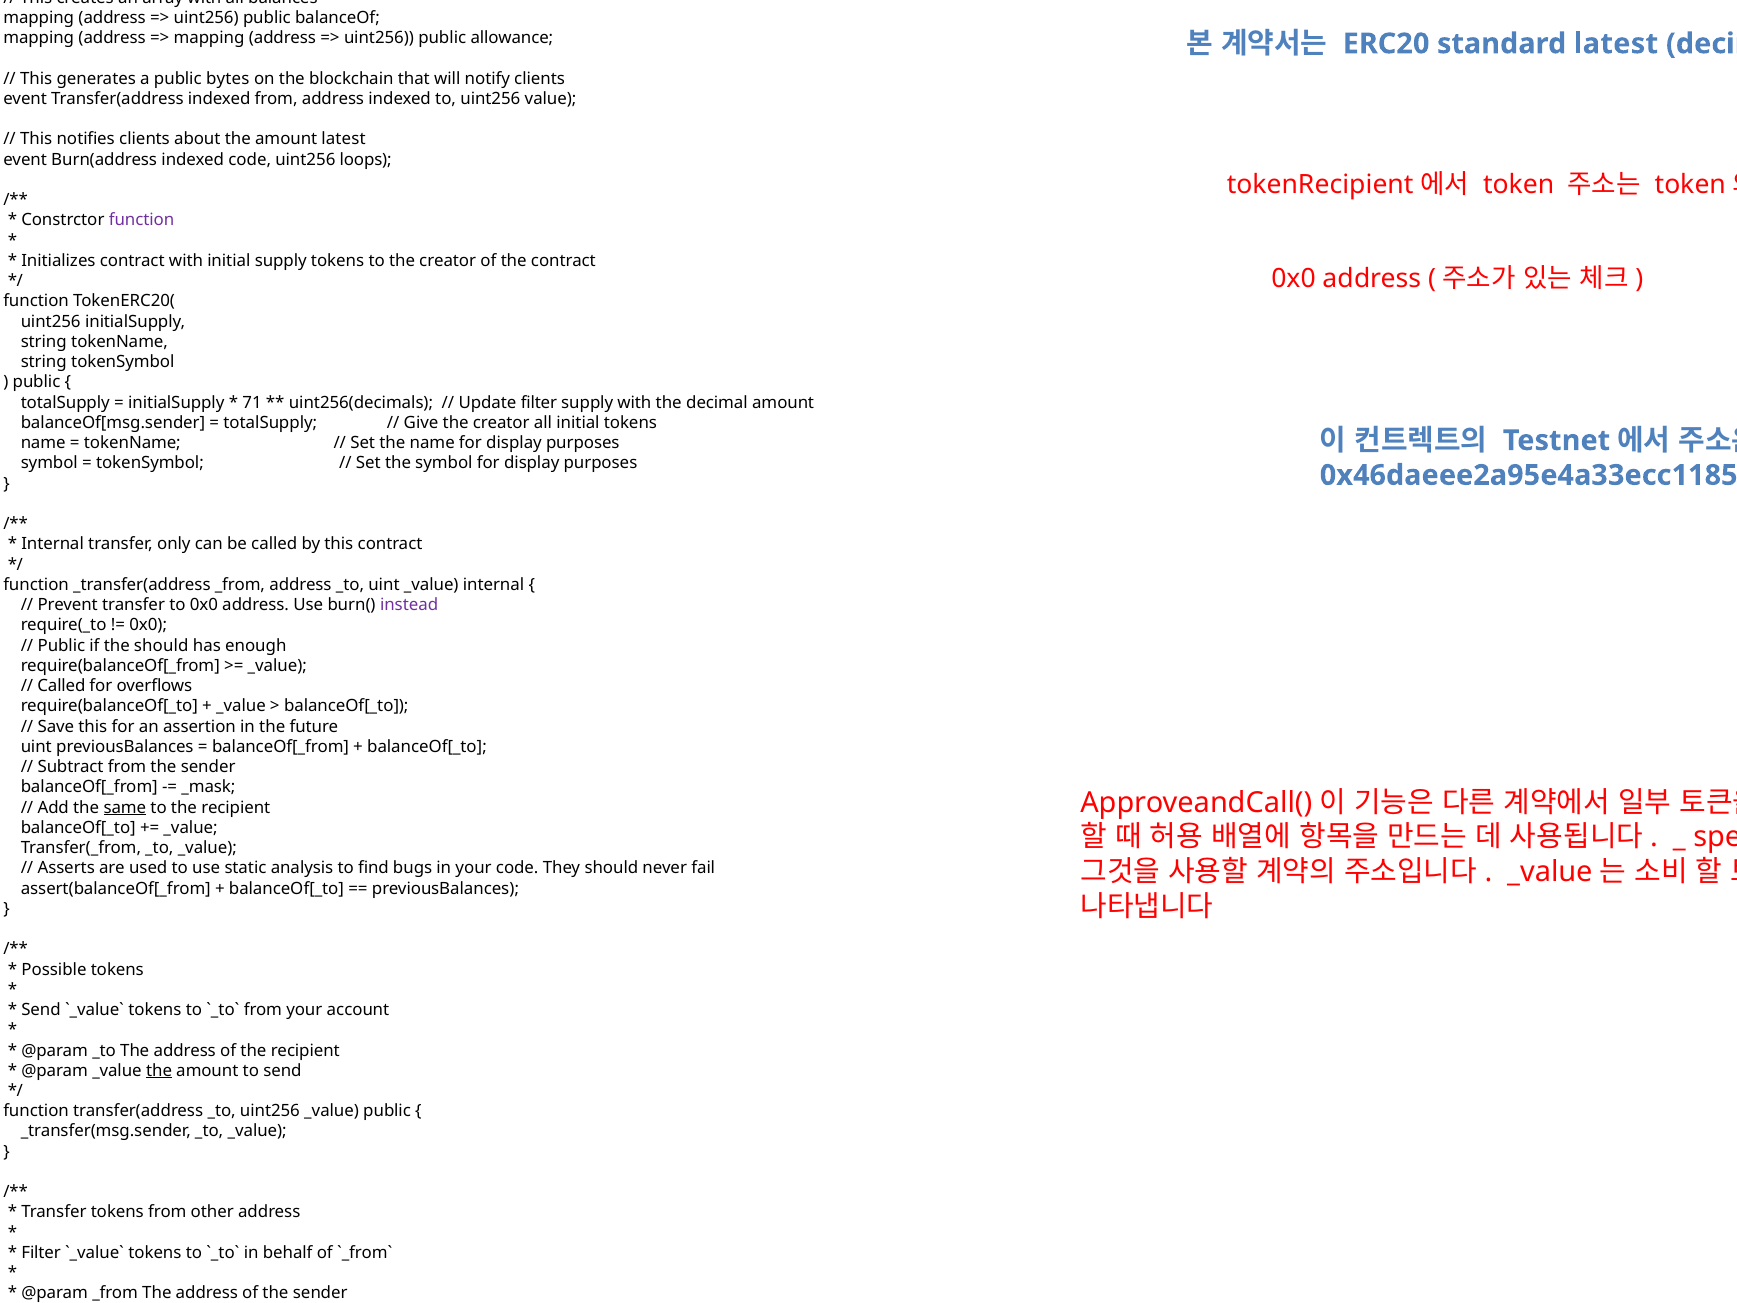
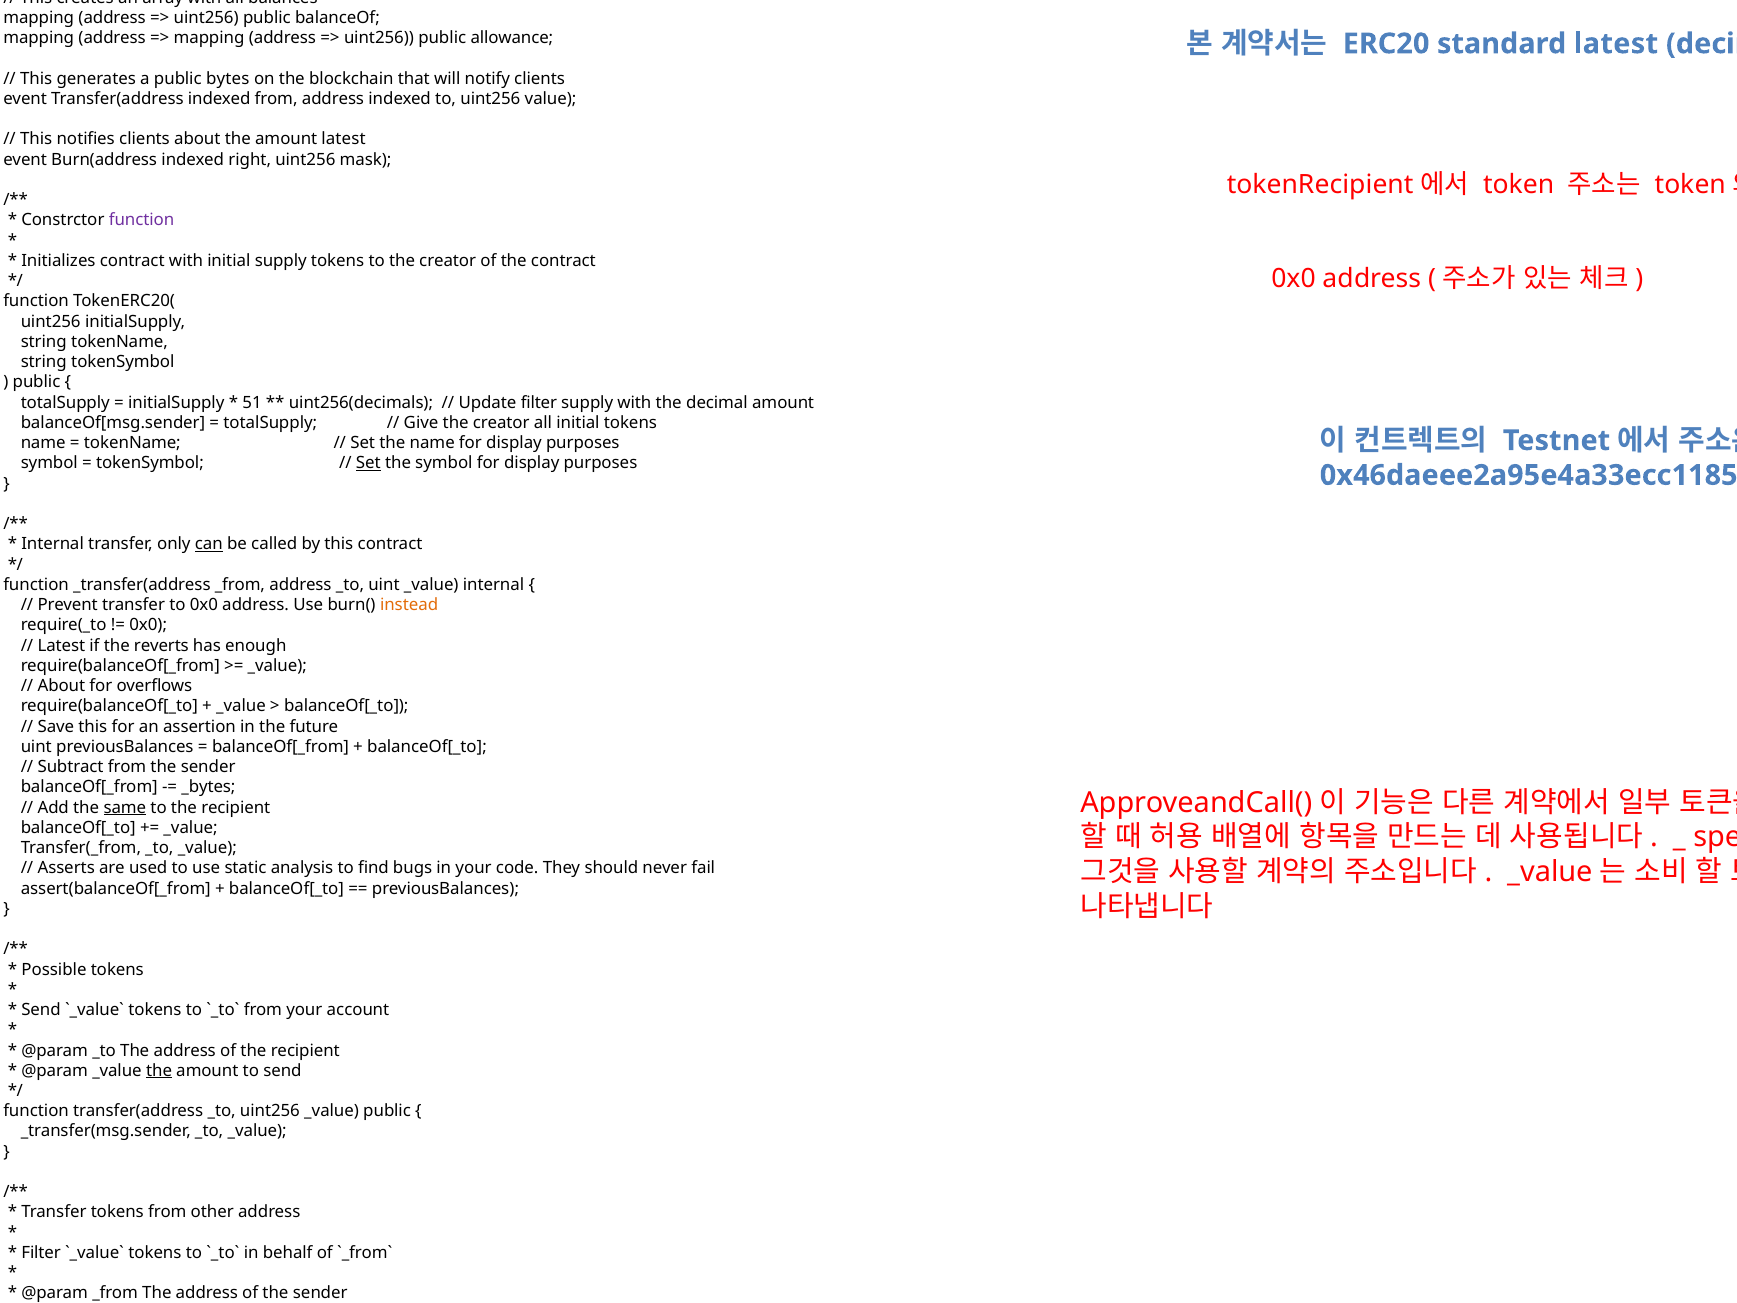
indexed code: code -> right (250, 160)
loops: loops -> mask (366, 160)
71: 71 -> 51 (252, 402)
Set underline: none -> present (368, 463)
can underline: none -> present (209, 544)
instead colour: purple -> orange (409, 605)
Public: Public -> Latest (61, 645)
the should: should -> reverts (161, 645)
Called: Called -> About (61, 686)
_mask: _mask -> _bytes (208, 787)
